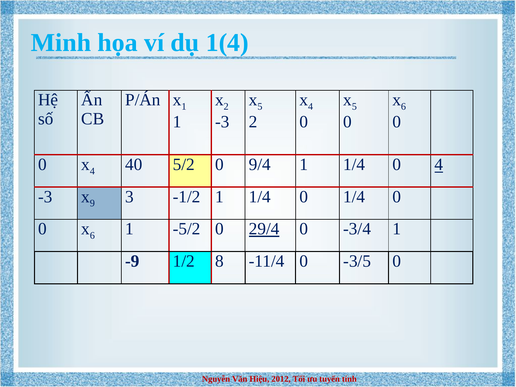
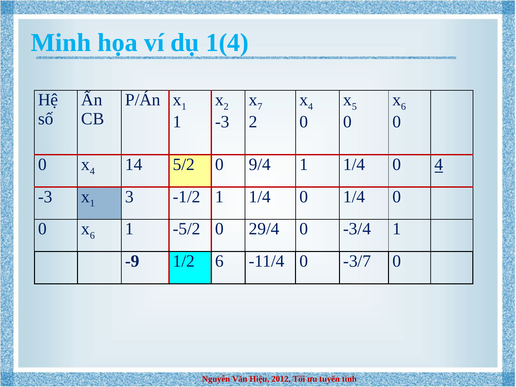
5: 5 -> 7 (260, 107)
40: 40 -> 14 (134, 164)
9: 9 -> 1 (92, 203)
29/4 underline: present -> none (264, 229)
1/2 8: 8 -> 6 (219, 261)
-3/5: -3/5 -> -3/7 (357, 261)
